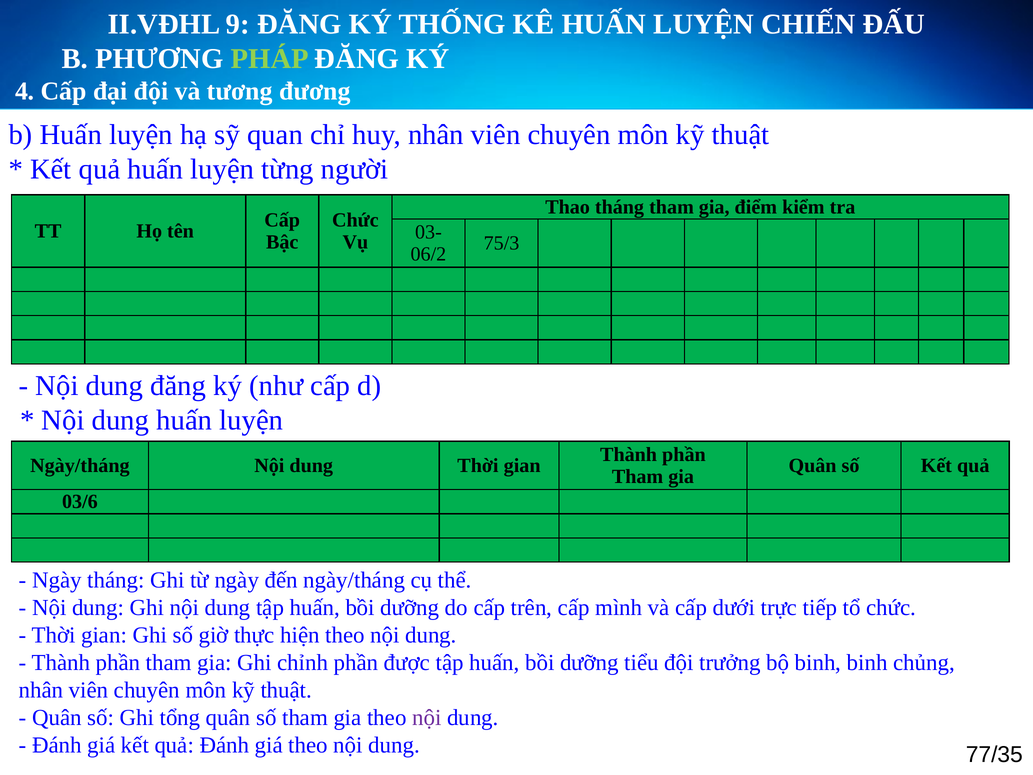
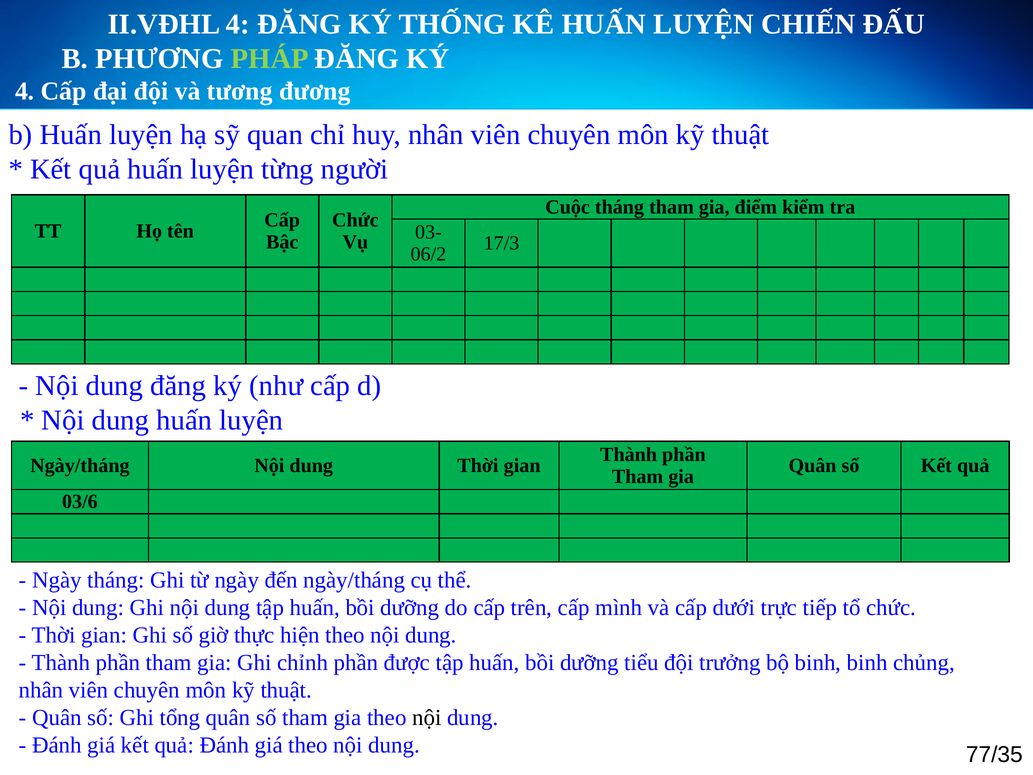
II.VĐHL 9: 9 -> 4 (238, 24)
Thao: Thao -> Cuộc (568, 207)
75/3: 75/3 -> 17/3 (502, 243)
nội colour: purple -> black (427, 718)
